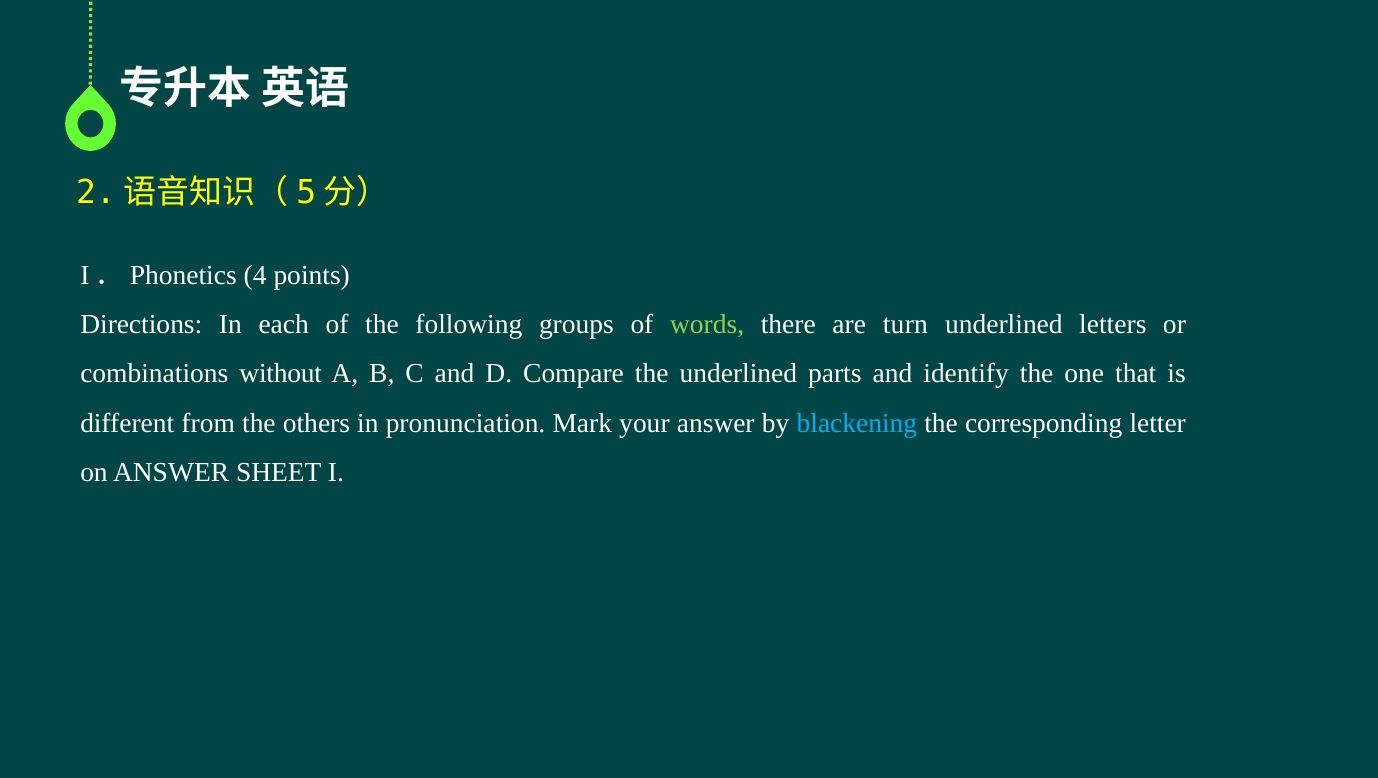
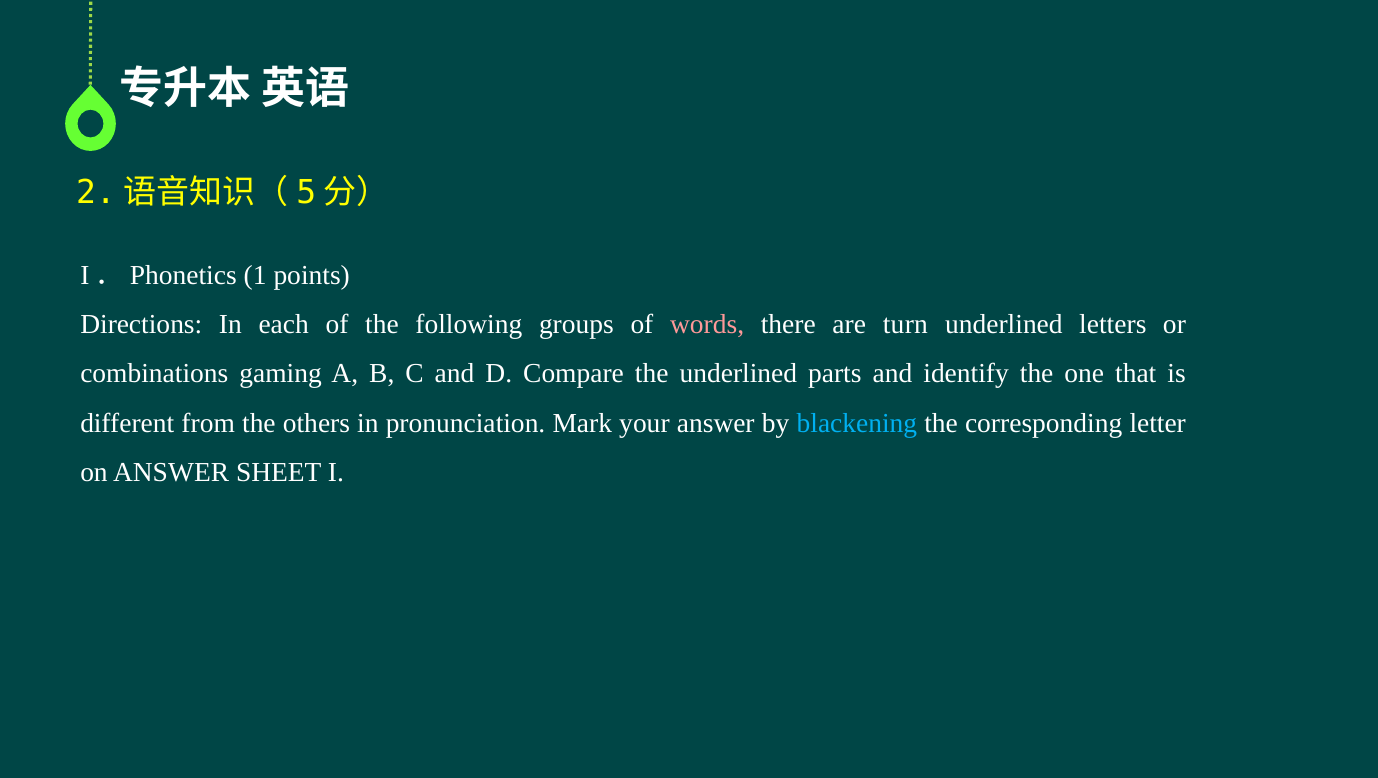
4: 4 -> 1 (255, 275)
words colour: light green -> pink (707, 325)
without: without -> gaming (281, 374)
